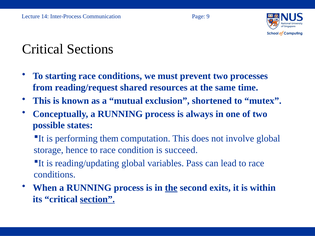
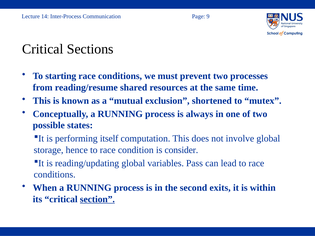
reading/request: reading/request -> reading/resume (86, 87)
them: them -> itself (109, 138)
succeed: succeed -> consider (181, 150)
the underline: present -> none (171, 188)
